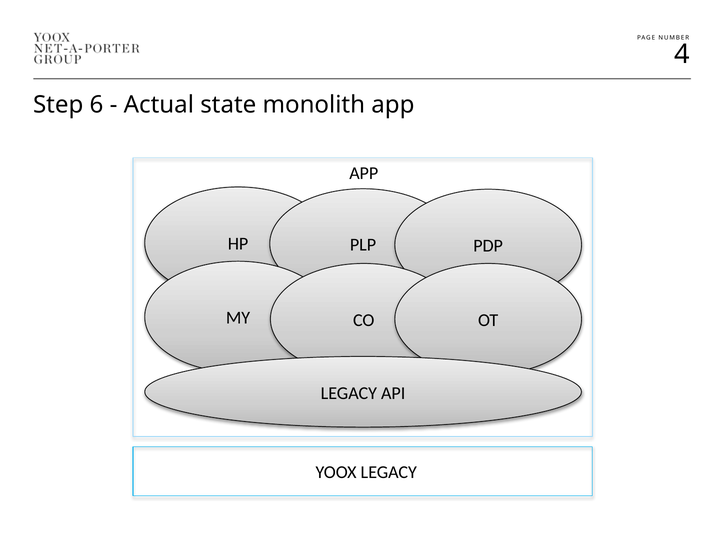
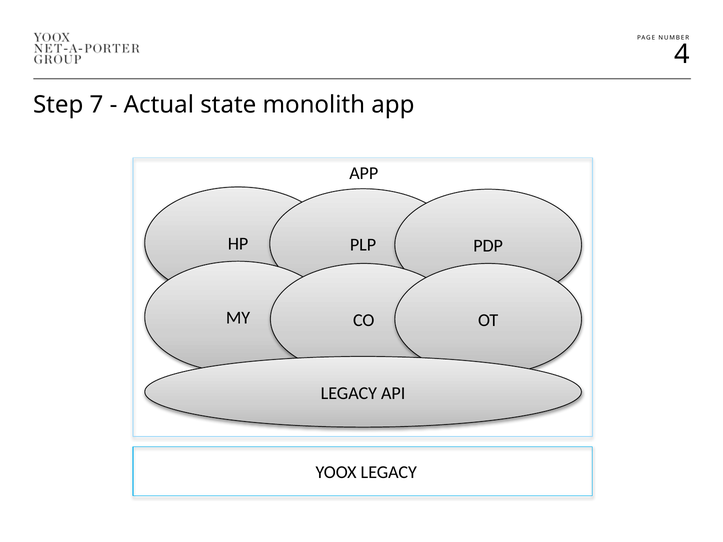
6: 6 -> 7 (96, 105)
